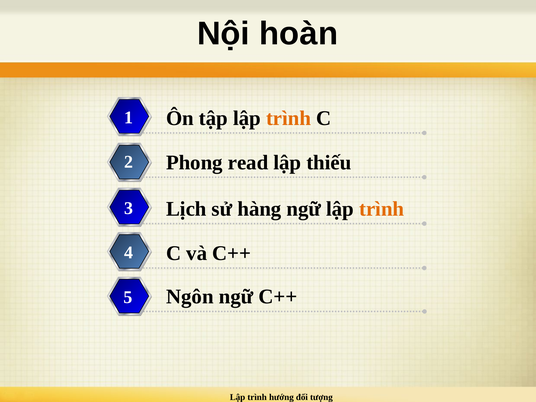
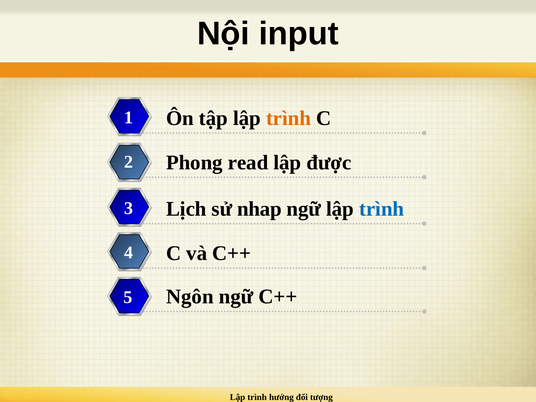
hoàn: hoàn -> input (299, 34)
thiếu: thiếu -> được (329, 162)
hàng: hàng -> nhap (259, 209)
trình colour: orange -> blue (382, 209)
